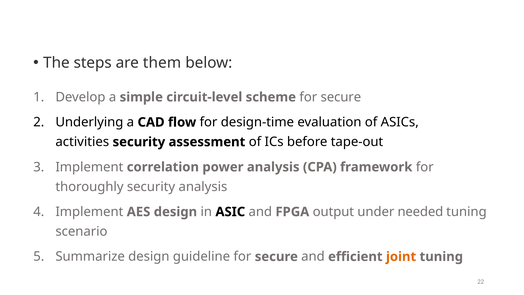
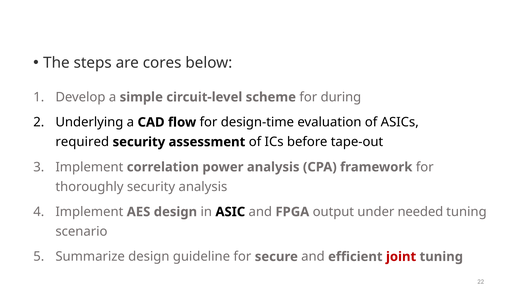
them: them -> cores (162, 63)
scheme for secure: secure -> during (341, 97)
activities: activities -> required (82, 142)
joint colour: orange -> red (401, 256)
